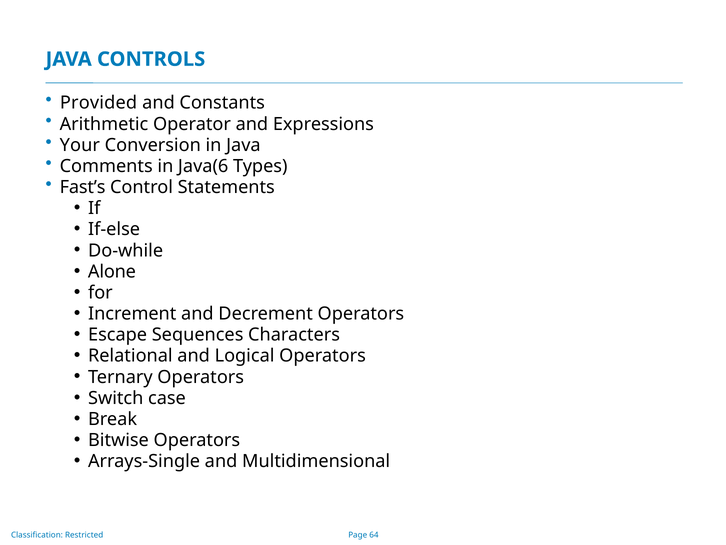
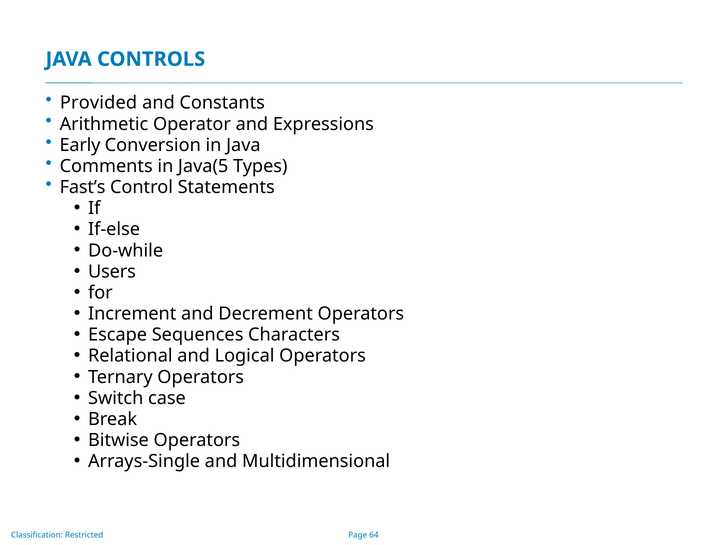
Your: Your -> Early (80, 145)
Java(6: Java(6 -> Java(5 (203, 166)
Alone: Alone -> Users (112, 271)
